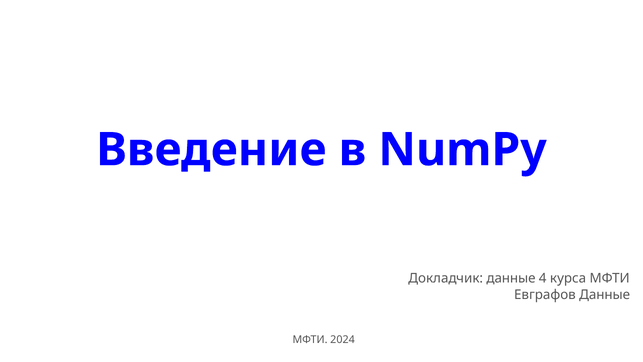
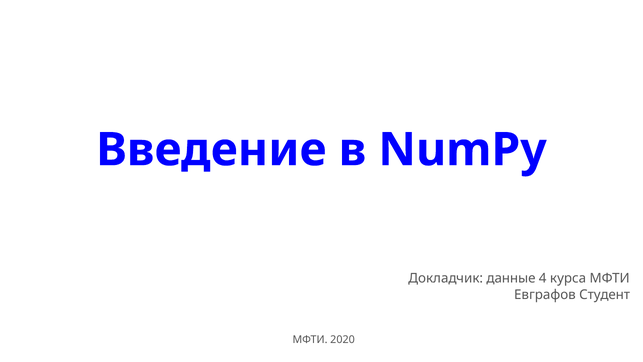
Евграфов Данные: Данные -> Студент (605, 294)
2024: 2024 -> 2020 (343, 339)
